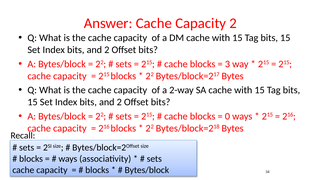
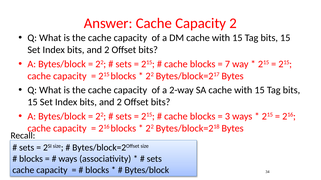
3: 3 -> 7 (227, 64)
0: 0 -> 3 (227, 117)
